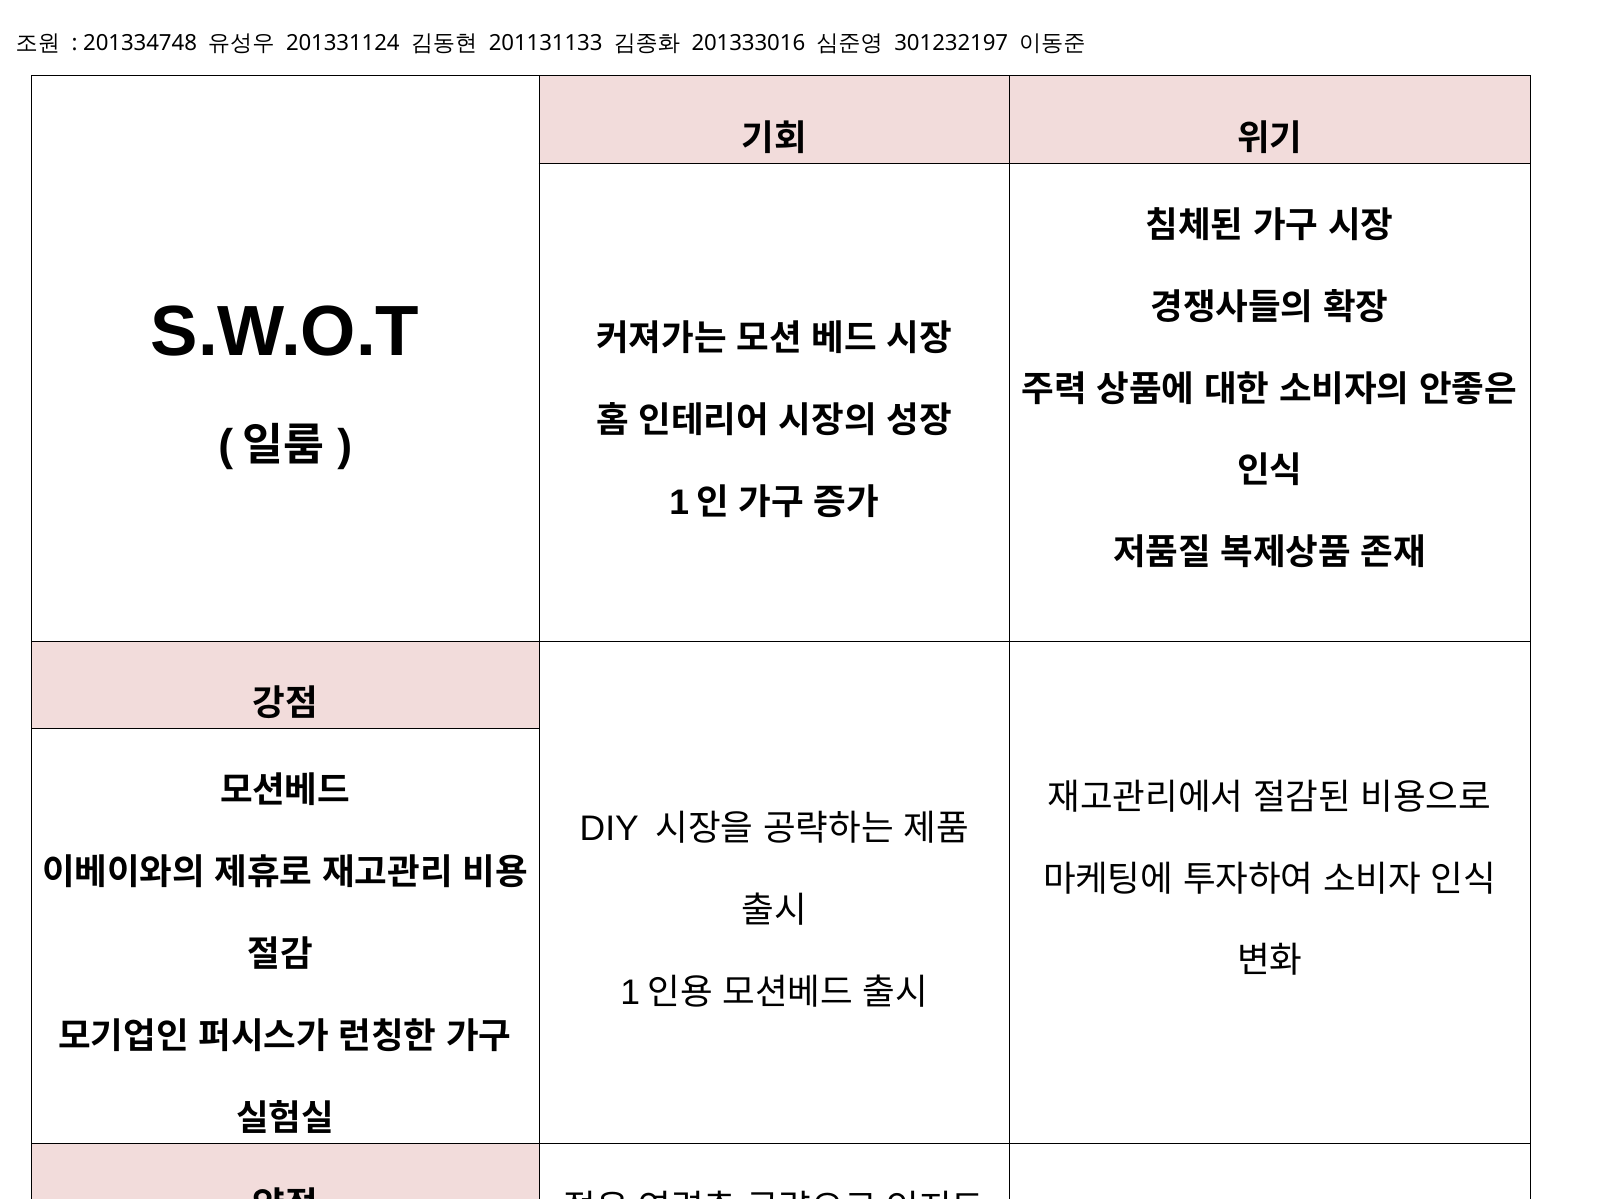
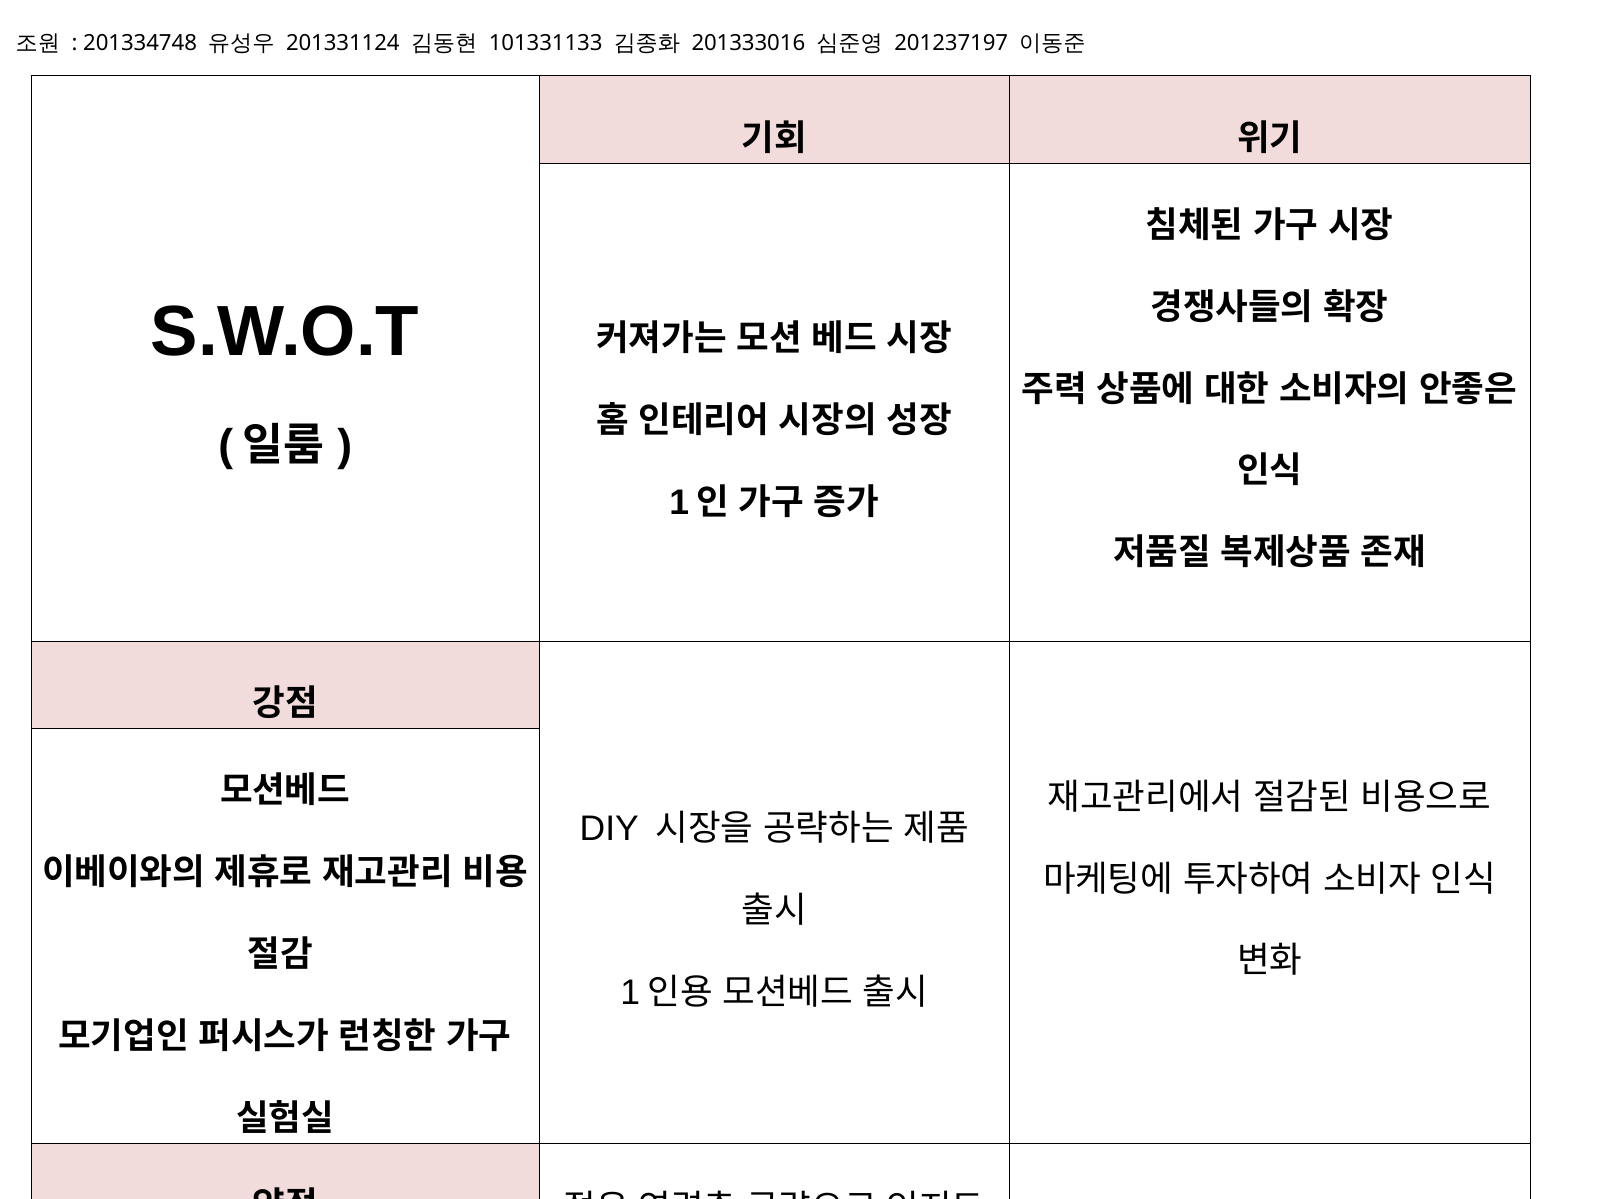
201131133: 201131133 -> 101331133 (546, 43)
301232197: 301232197 -> 201237197 (951, 43)
